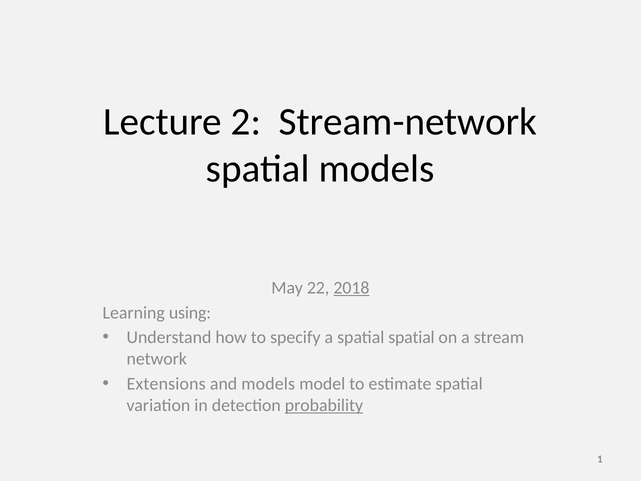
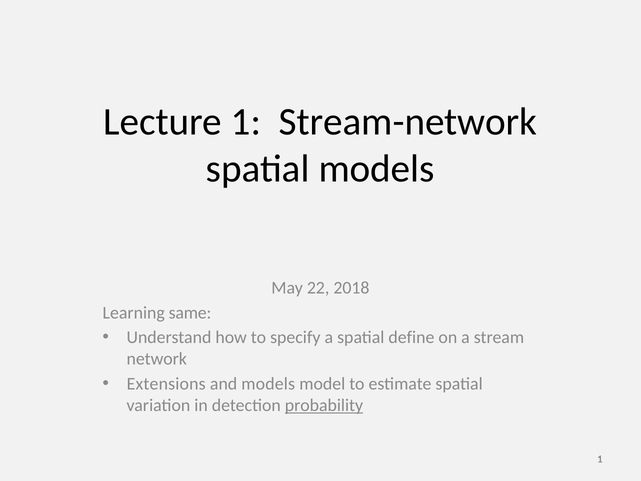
Lecture 2: 2 -> 1 (246, 122)
2018 underline: present -> none (351, 288)
using: using -> same (190, 313)
spatial spatial: spatial -> define (411, 337)
